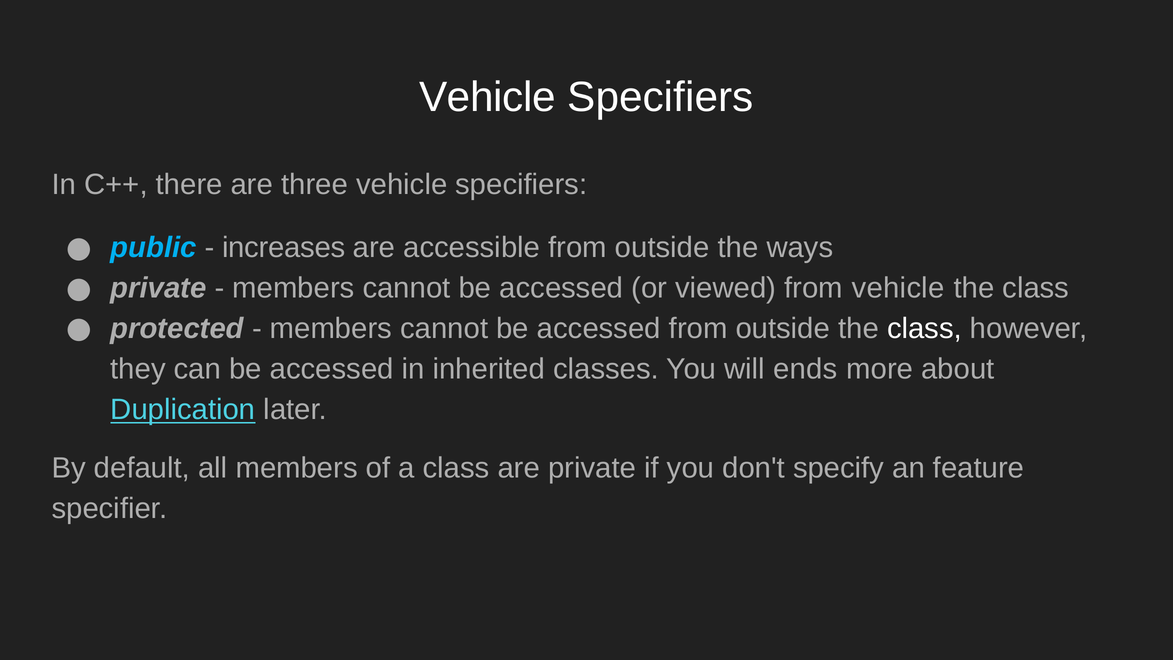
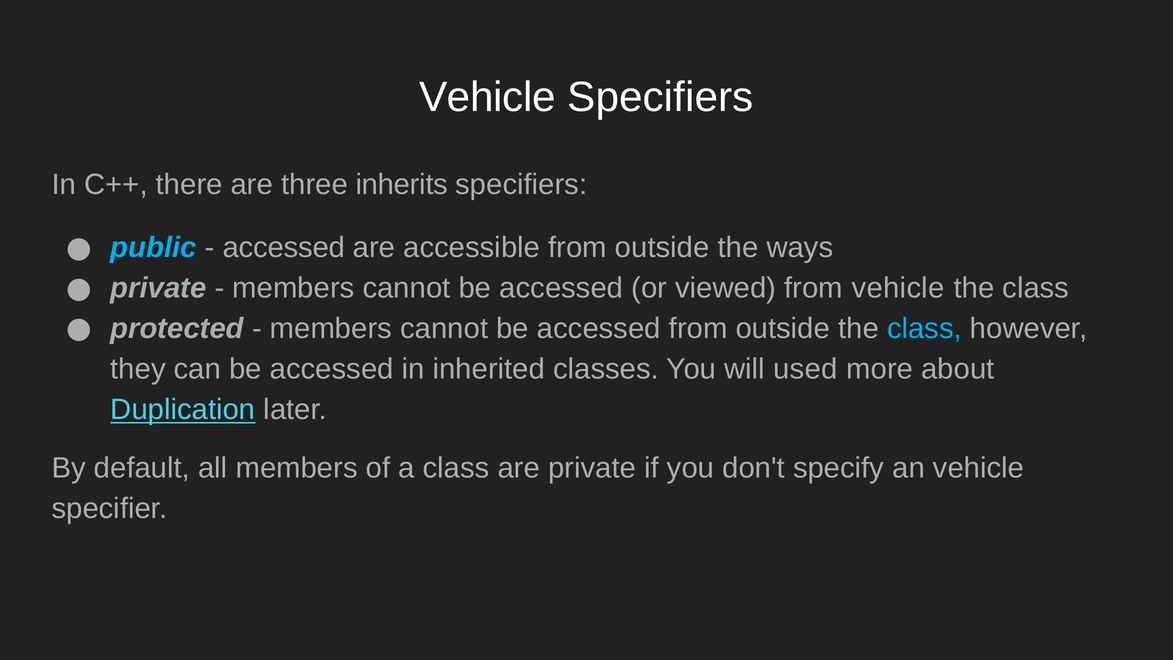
three vehicle: vehicle -> inherits (402, 184)
increases: increases -> accessed (284, 248)
class colour: white -> light blue (924, 329)
ends: ends -> used (805, 369)
an feature: feature -> vehicle (979, 468)
